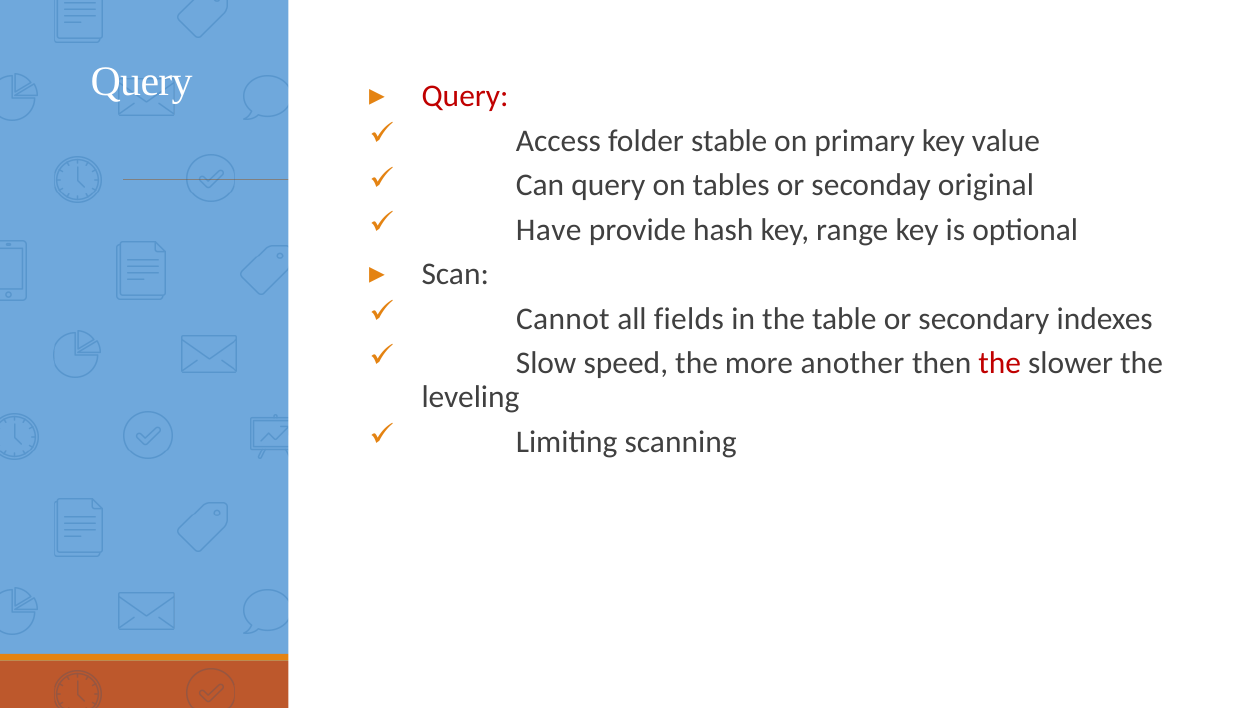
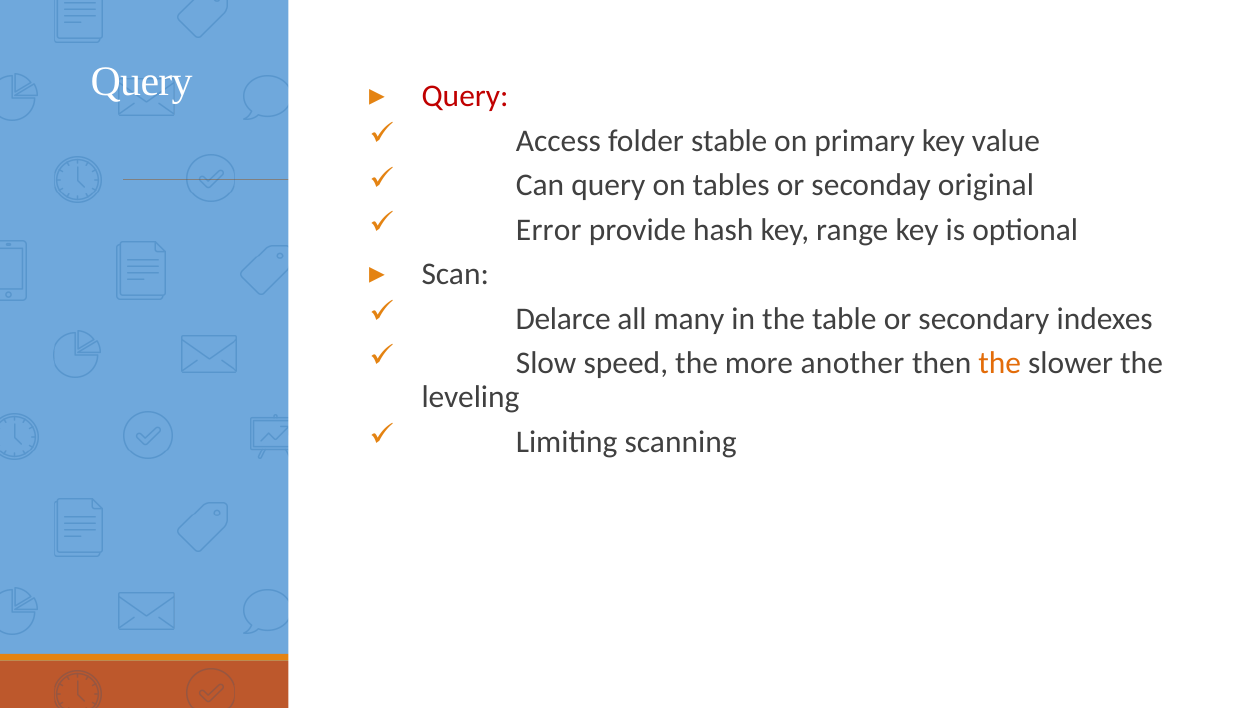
Have: Have -> Error (549, 230)
Cannot: Cannot -> Delarce (563, 319)
fields: fields -> many (689, 319)
the colour: red -> orange (1000, 363)
